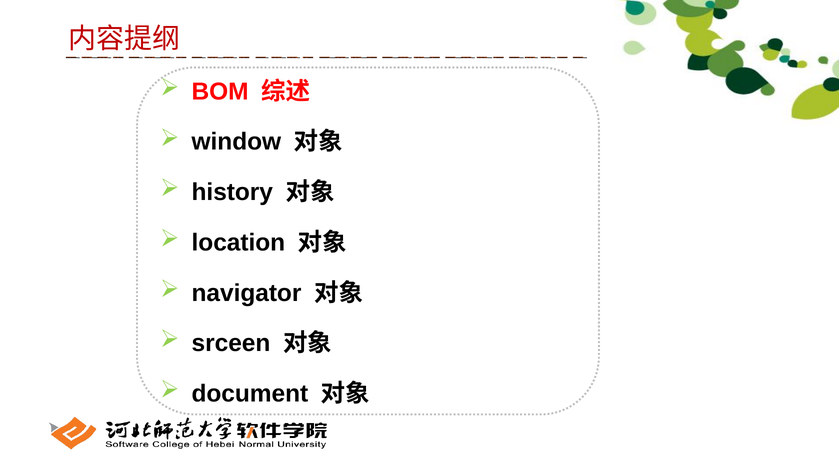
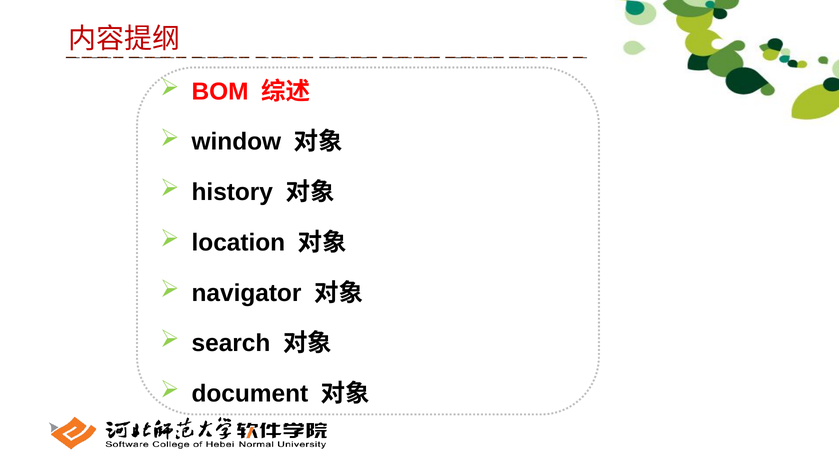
srceen: srceen -> search (231, 343)
